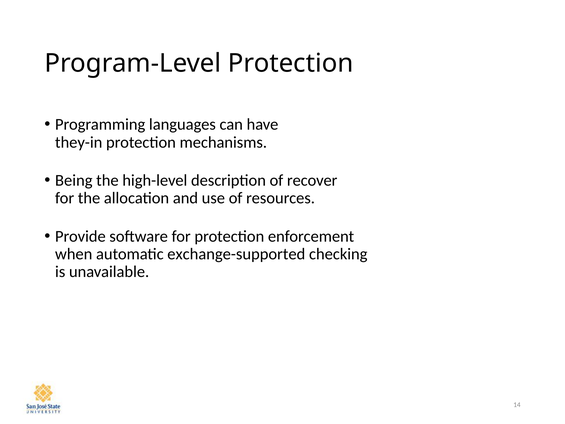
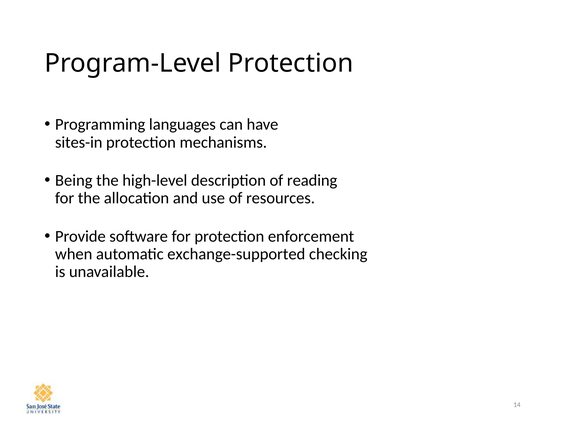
they-in: they-in -> sites-in (79, 142)
recover: recover -> reading (312, 180)
